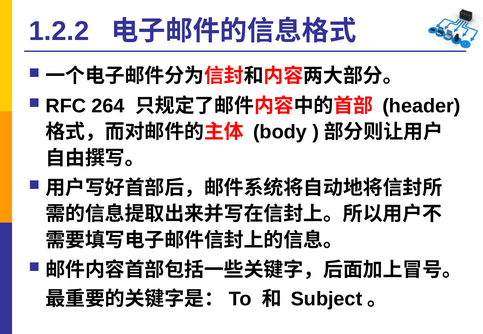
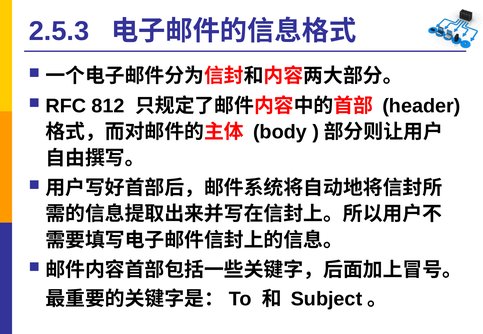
1.2.2: 1.2.2 -> 2.5.3 (59, 31)
264: 264 -> 812 (108, 106)
